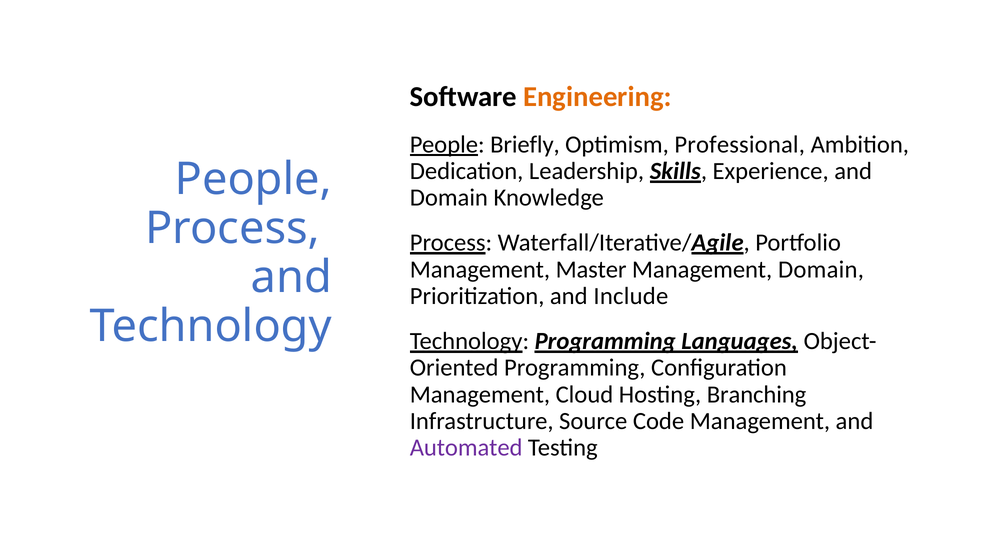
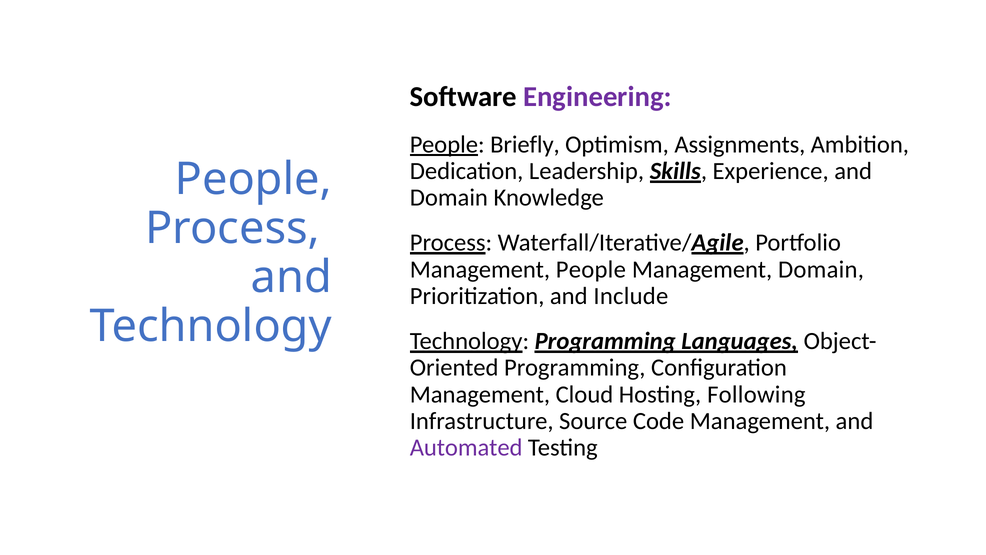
Engineering colour: orange -> purple (597, 97)
Professional: Professional -> Assignments (740, 144)
Management Master: Master -> People (591, 269)
Branching: Branching -> Following (756, 394)
